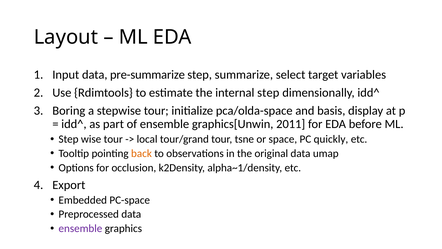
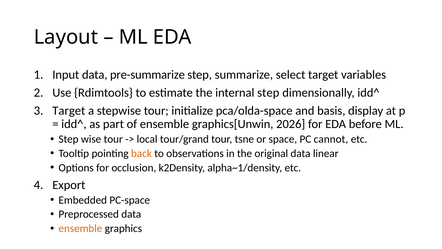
Boring: Boring -> Target (69, 111)
2011: 2011 -> 2026 (291, 124)
quickly: quickly -> cannot (331, 139)
umap: umap -> linear (326, 153)
ensemble colour: purple -> orange (80, 228)
